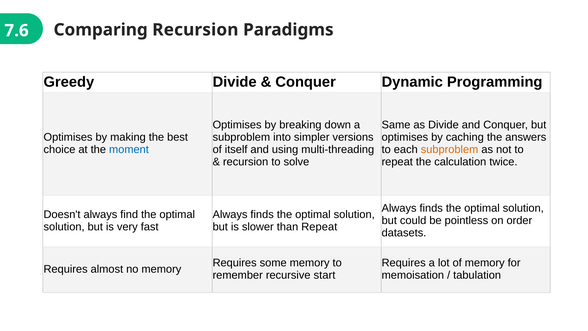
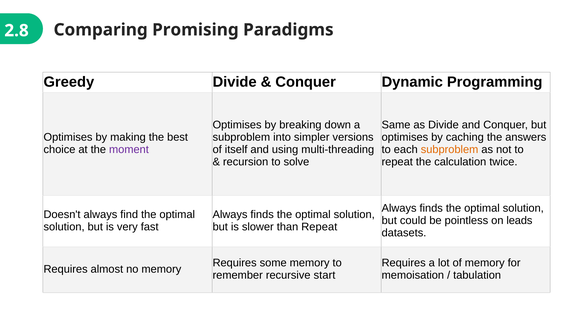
7.6: 7.6 -> 2.8 (17, 31)
Comparing Recursion: Recursion -> Promising (195, 30)
moment colour: blue -> purple (129, 150)
order: order -> leads (519, 220)
